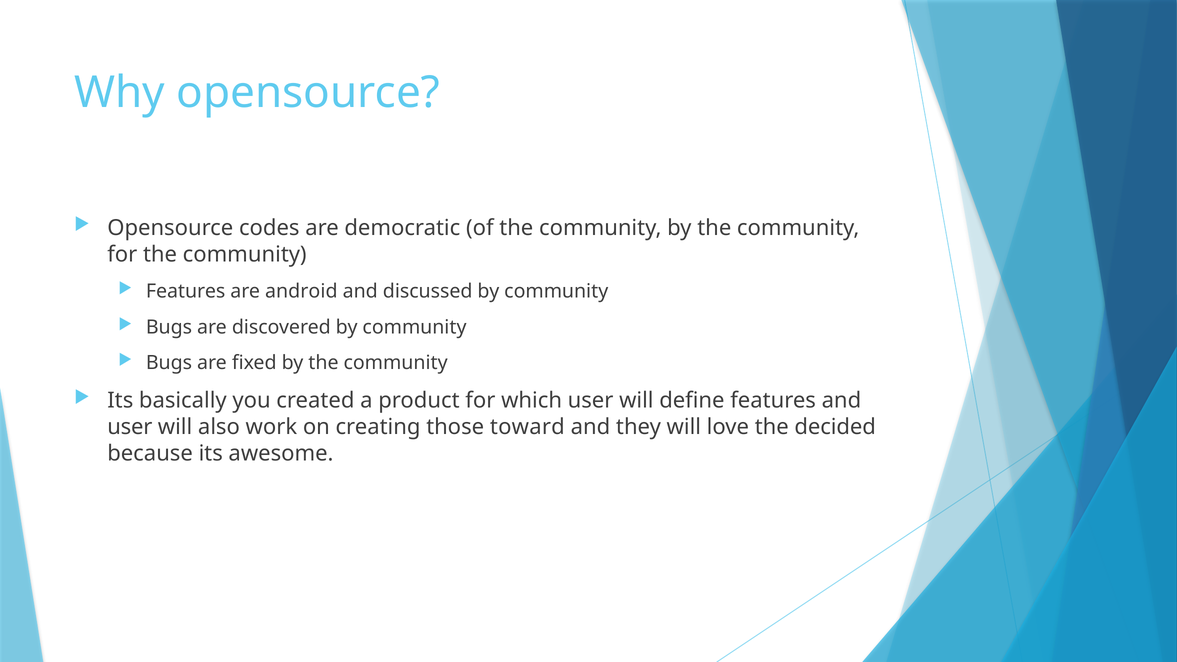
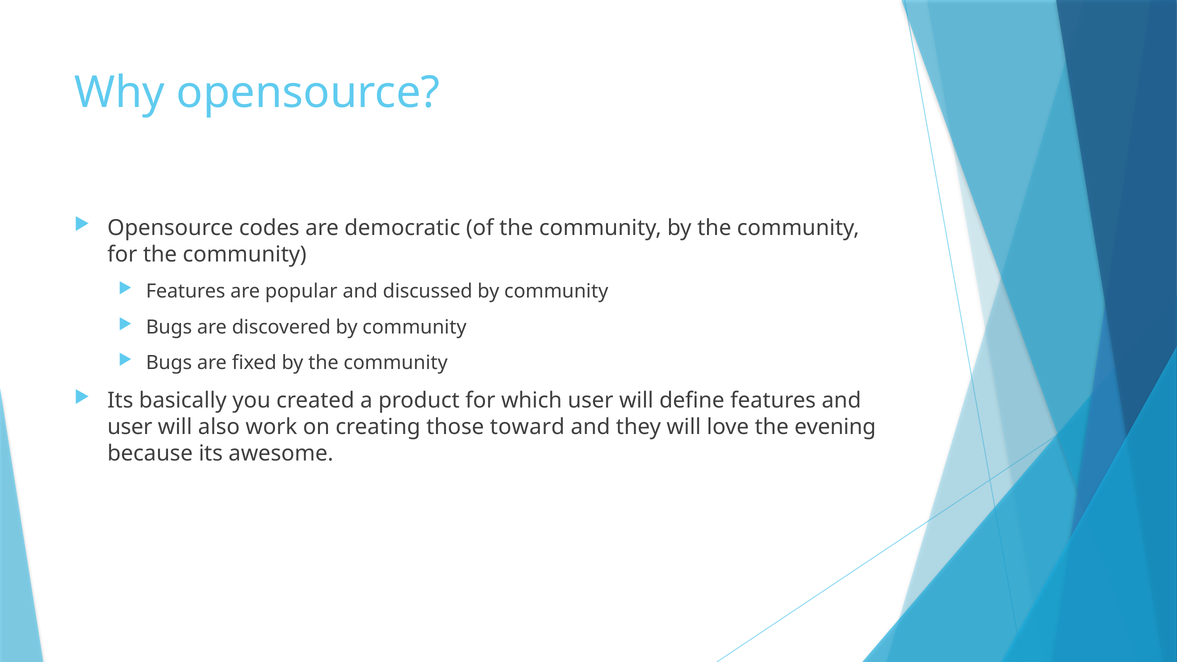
android: android -> popular (301, 291)
decided: decided -> evening (835, 427)
